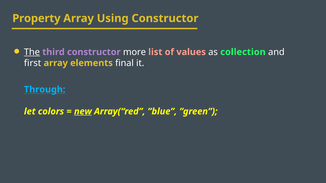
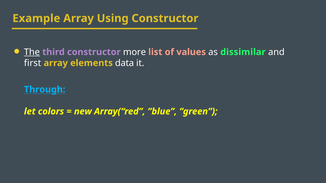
Property: Property -> Example (36, 18)
collection: collection -> dissimilar (243, 52)
final: final -> data (125, 63)
new underline: present -> none (83, 112)
